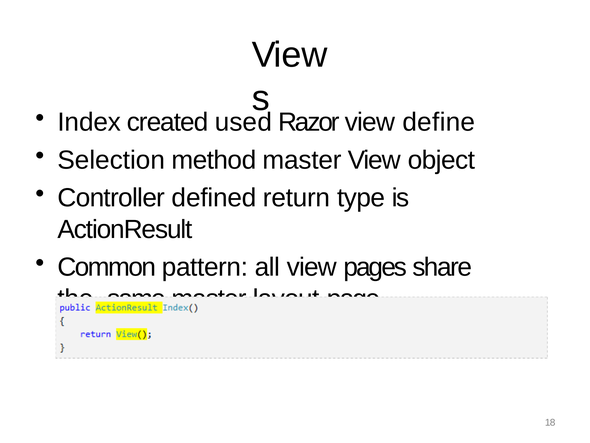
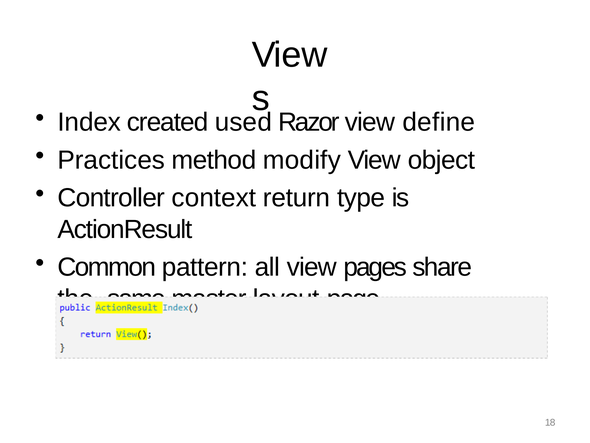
Selection: Selection -> Practices (111, 160)
method master: master -> modify (302, 160)
defined: defined -> context (214, 198)
